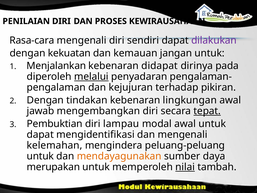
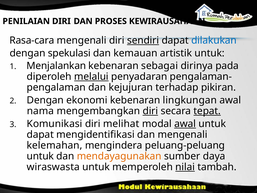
sendiri underline: none -> present (143, 40)
dilakukan colour: purple -> blue (214, 40)
kekuatan: kekuatan -> spekulasi (69, 53)
jangan: jangan -> artistik (176, 53)
didapat: didapat -> sebagai (160, 66)
tindakan: tindakan -> ekonomi (87, 100)
jawab: jawab -> nama (40, 111)
diri underline: none -> present (150, 111)
Pembuktian: Pembuktian -> Komunikasi (55, 124)
lampau: lampau -> melihat (121, 124)
awal underline: none -> present (185, 124)
merupakan: merupakan -> wiraswasta (53, 167)
